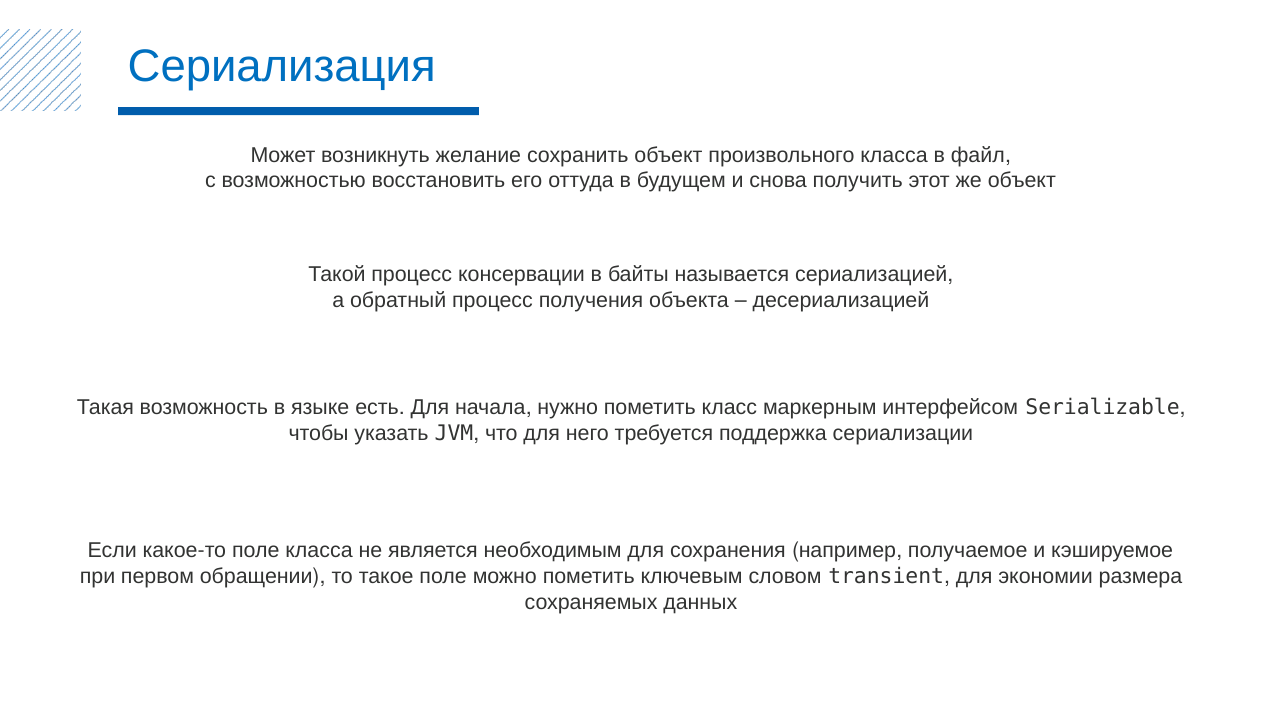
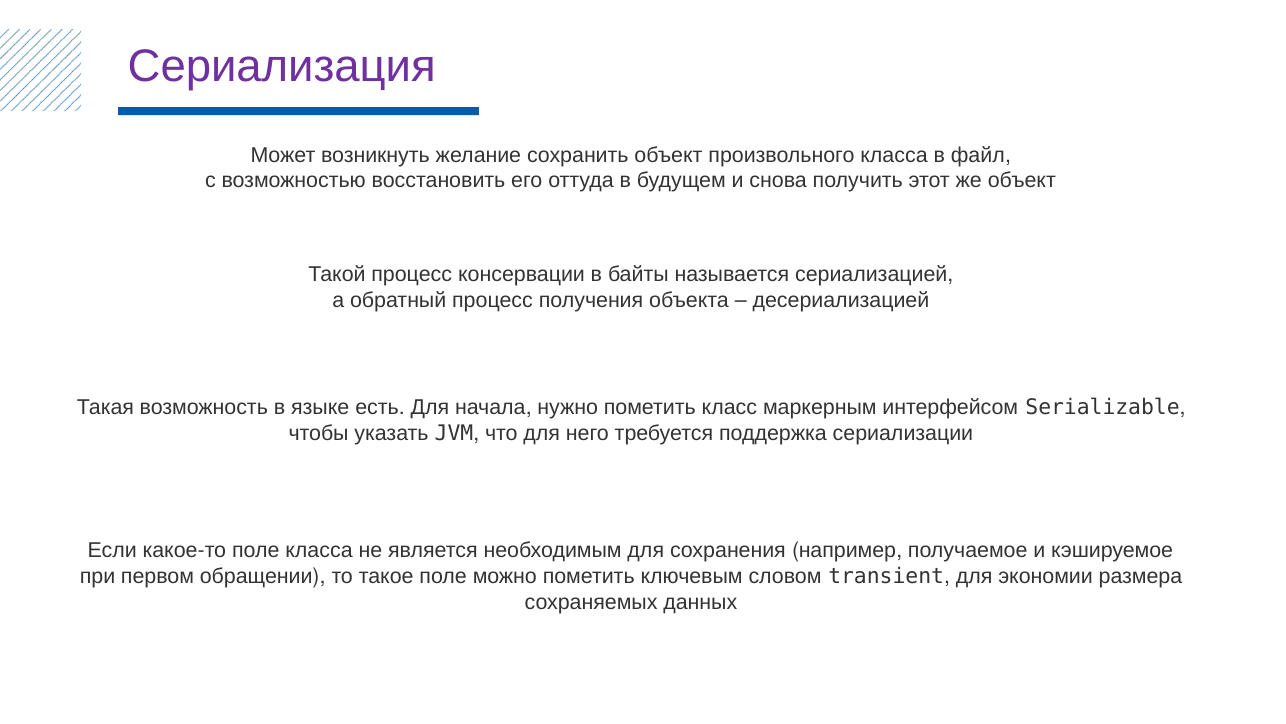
Сериализация colour: blue -> purple (282, 67)
